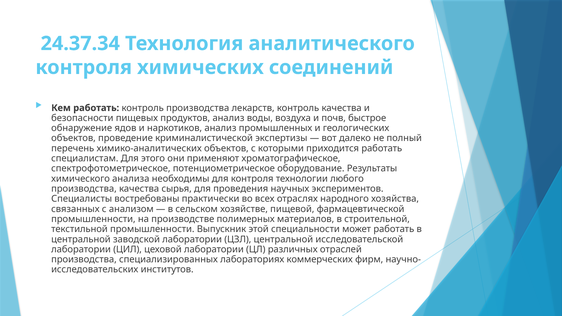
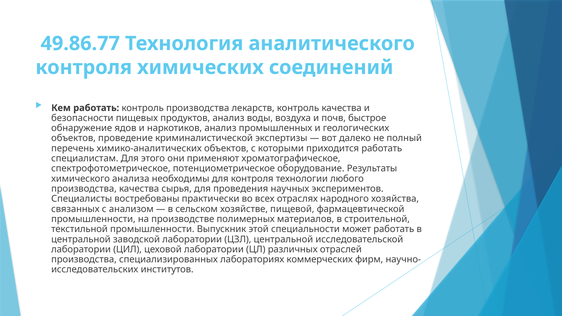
24.37.34: 24.37.34 -> 49.86.77 (80, 44)
